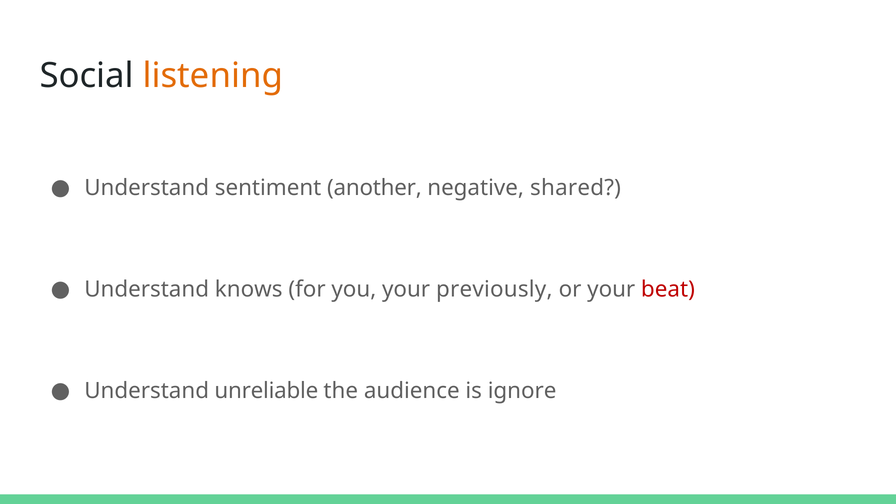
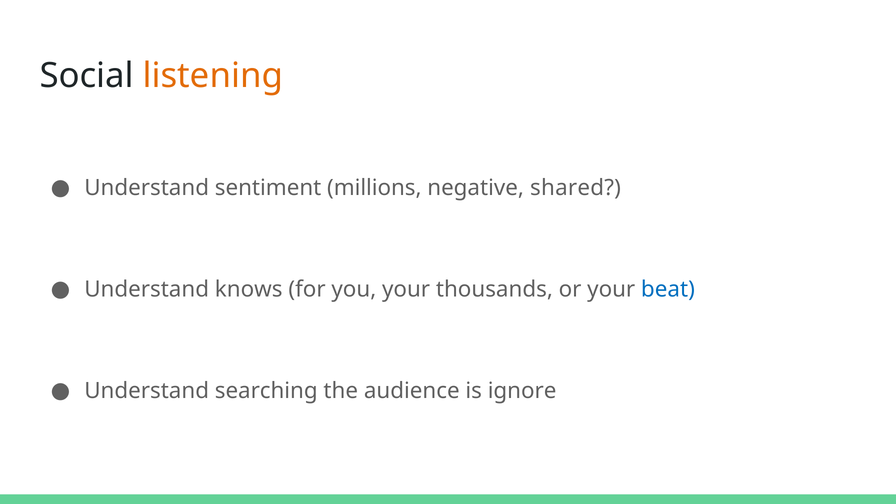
another: another -> millions (374, 188)
previously: previously -> thousands (494, 289)
beat colour: red -> blue (668, 289)
unreliable: unreliable -> searching (266, 391)
